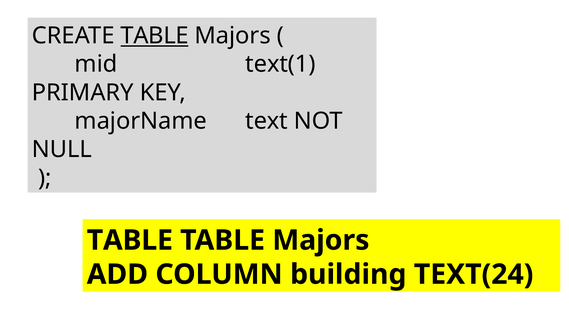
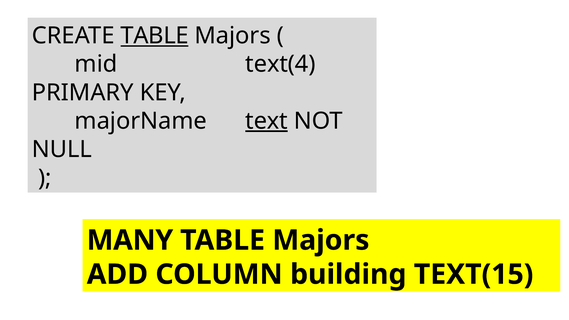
text(1: text(1 -> text(4 (280, 64)
text underline: none -> present (267, 121)
TABLE: TABLE -> MANY (130, 240)
TEXT(24: TEXT(24 -> TEXT(15 (474, 274)
